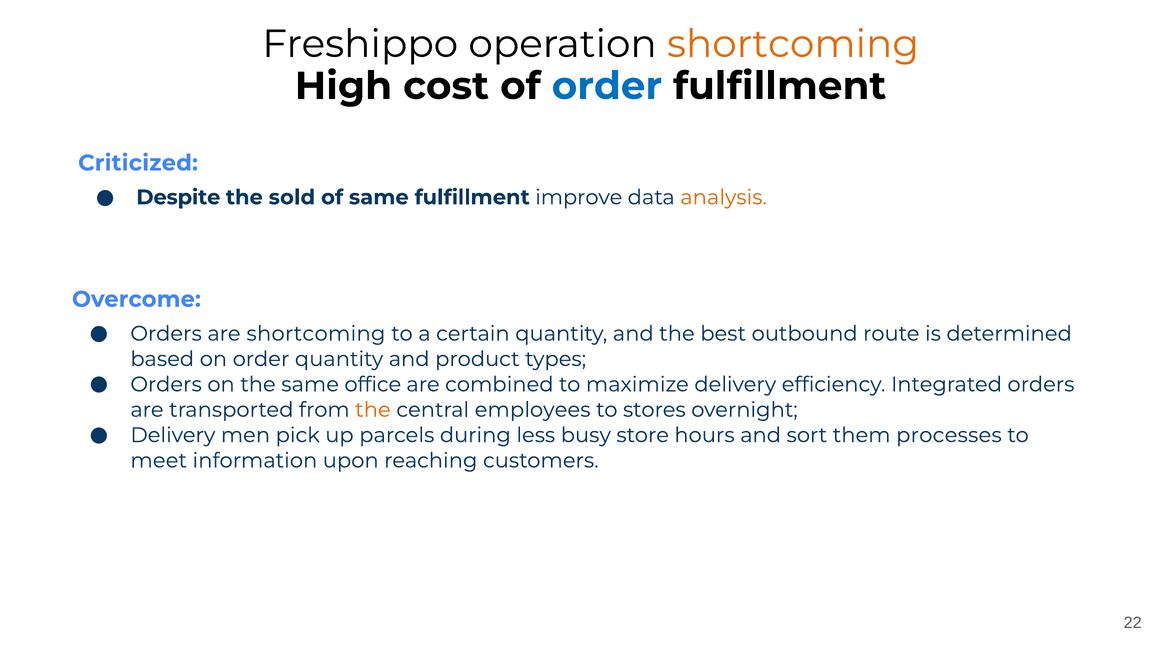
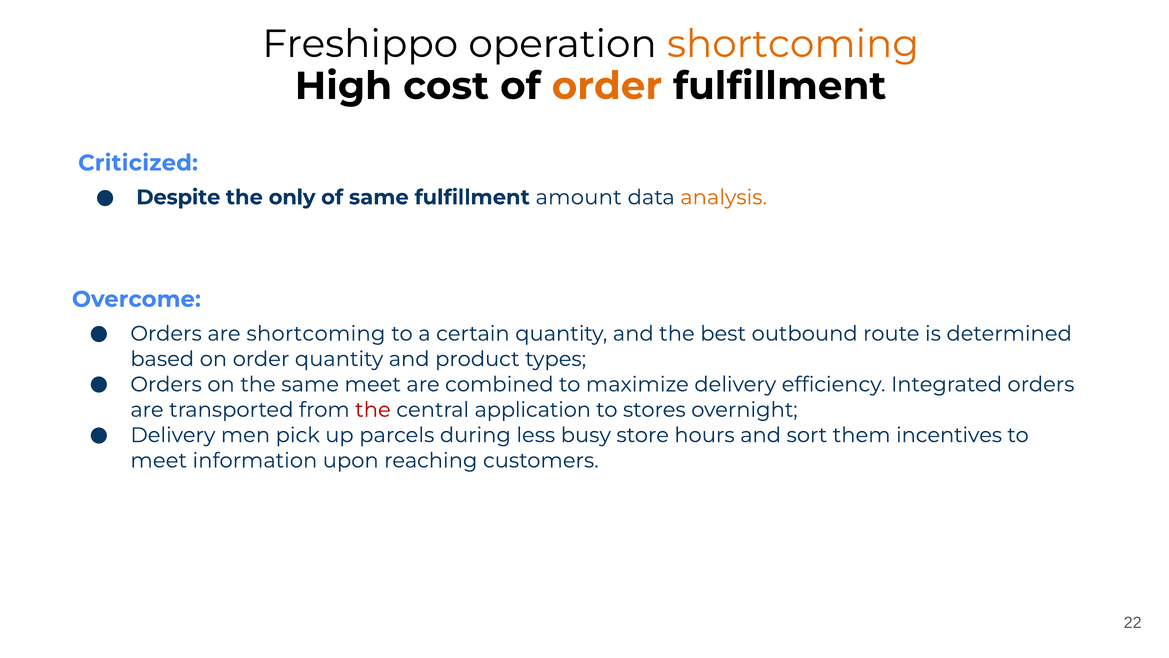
order colour: blue -> orange (607, 86)
sold: sold -> only (292, 197)
improve: improve -> amount (579, 197)
same office: office -> meet (373, 384)
the colour: orange -> red (373, 410)
employees: employees -> application (533, 410)
processes: processes -> incentives (949, 435)
